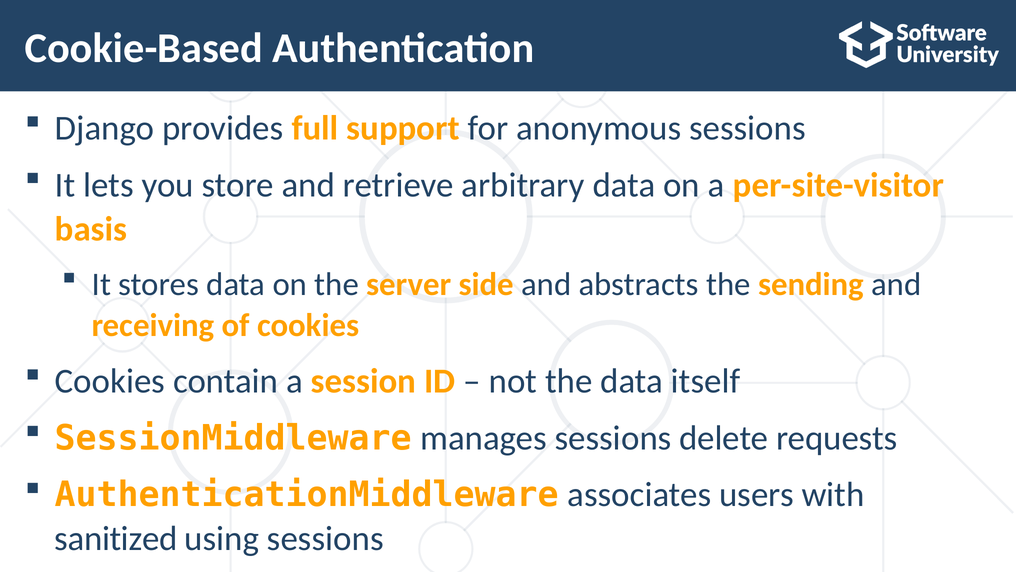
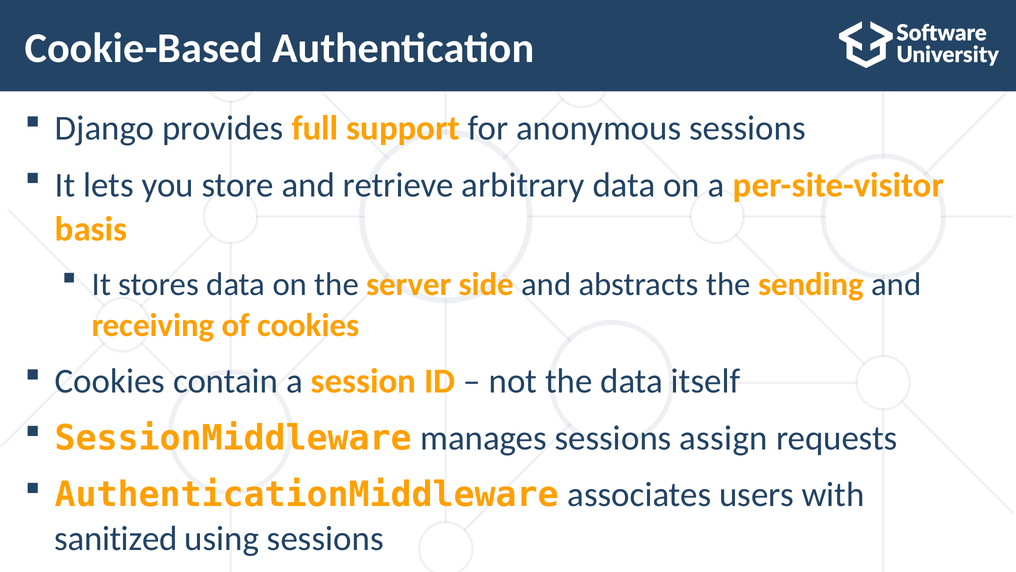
delete: delete -> assign (724, 438)
